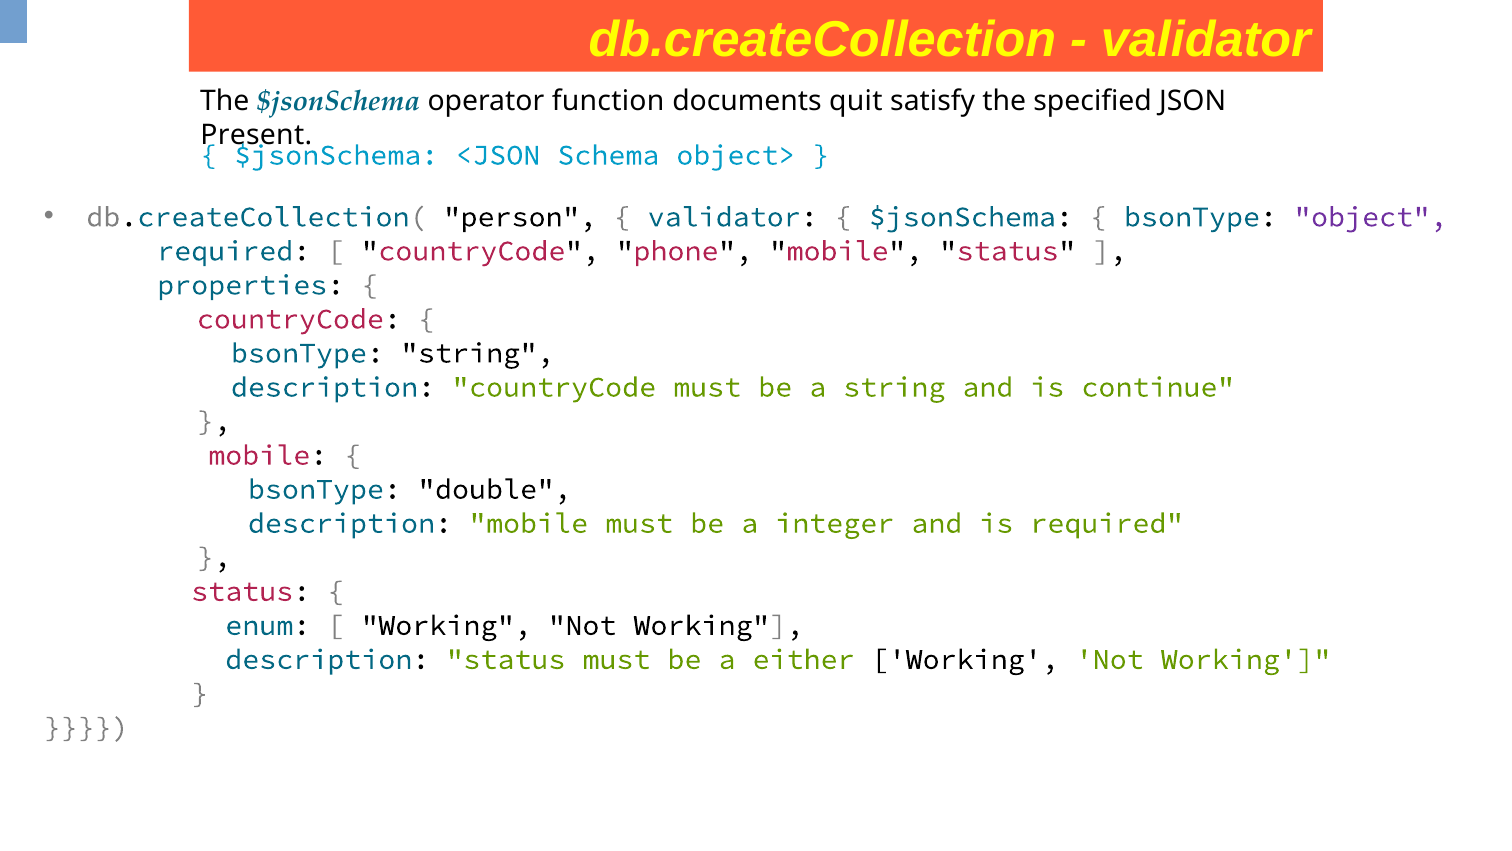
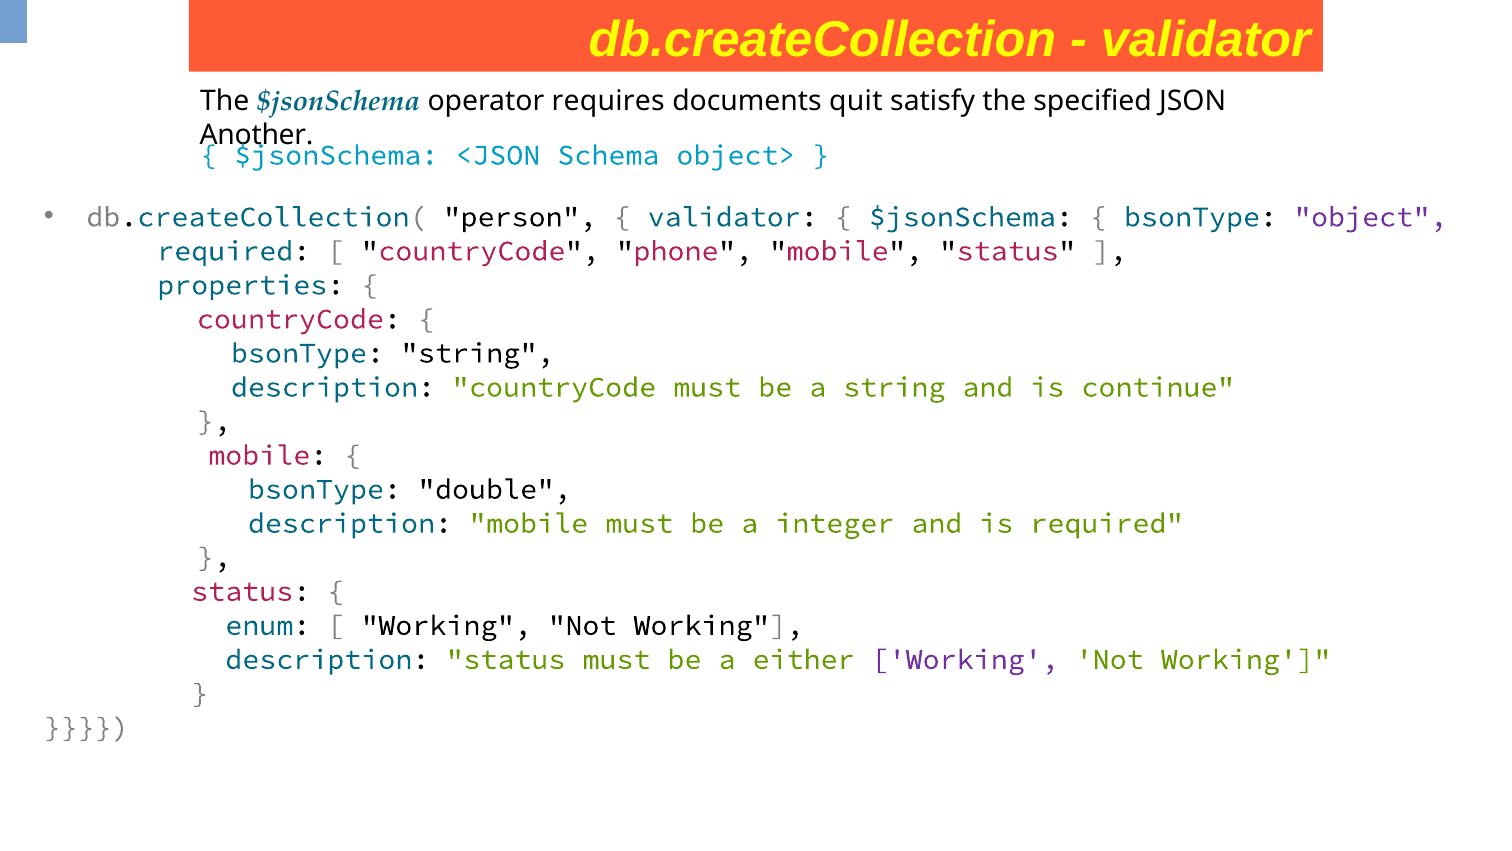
function: function -> requires (608, 101)
Present: Present -> Another (257, 136)
Working colour: black -> purple (965, 659)
